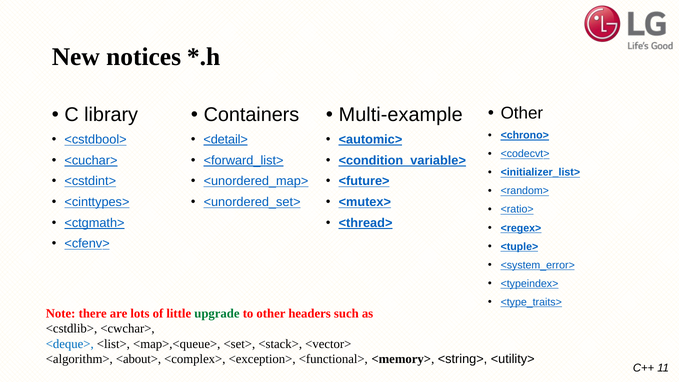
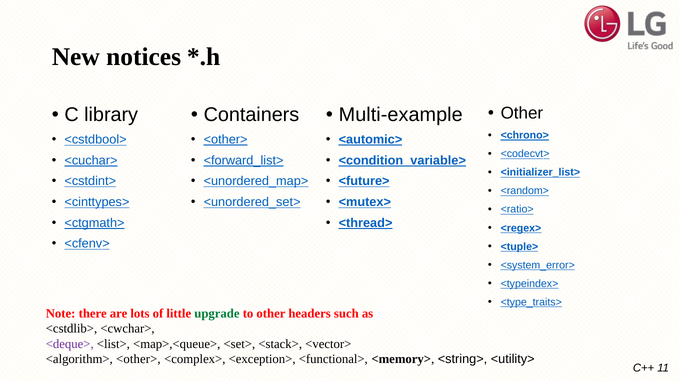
<detail>: <detail> -> <other> (226, 139)
<deque> colour: blue -> purple (70, 344)
<algorithm> <about>: <about> -> <other> (138, 359)
